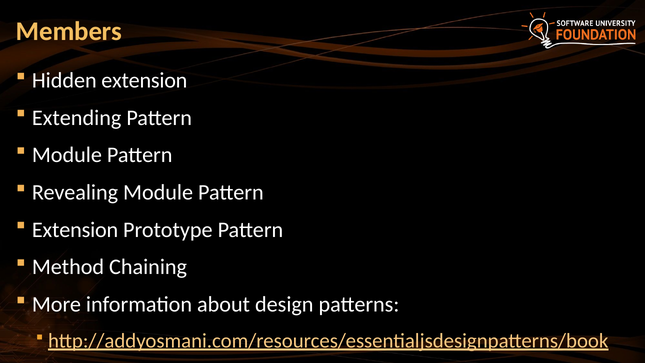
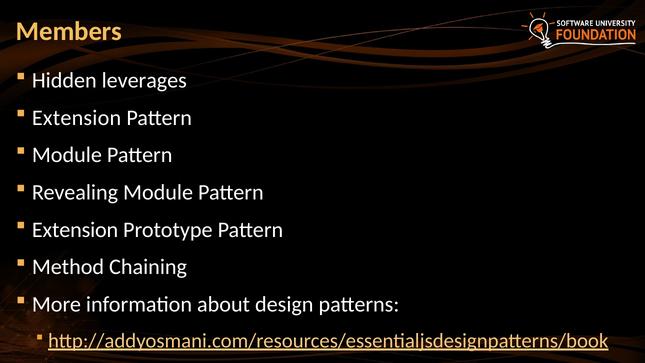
Hidden extension: extension -> leverages (144, 80)
Extending: Extending -> Extension (77, 118)
